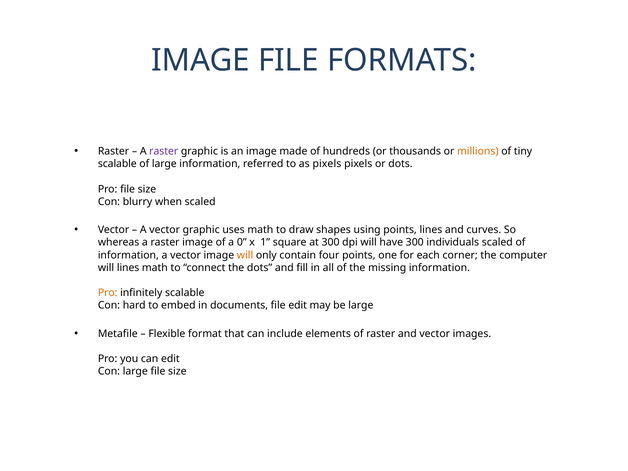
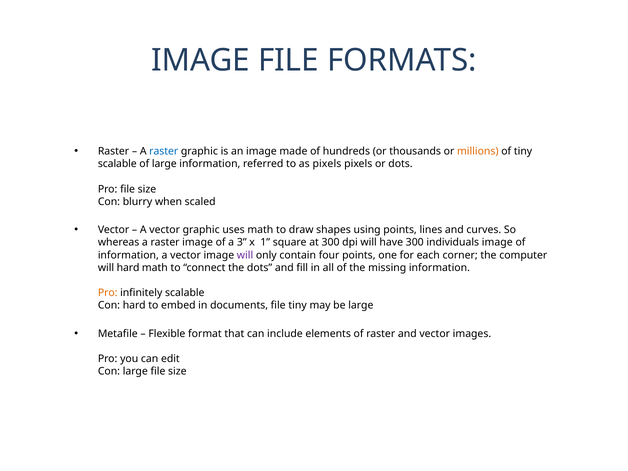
raster colour: purple -> blue (164, 151)
0: 0 -> 3 (242, 243)
individuals scaled: scaled -> image (497, 243)
will colour: orange -> purple (245, 255)
will lines: lines -> hard (128, 268)
file edit: edit -> tiny (298, 305)
